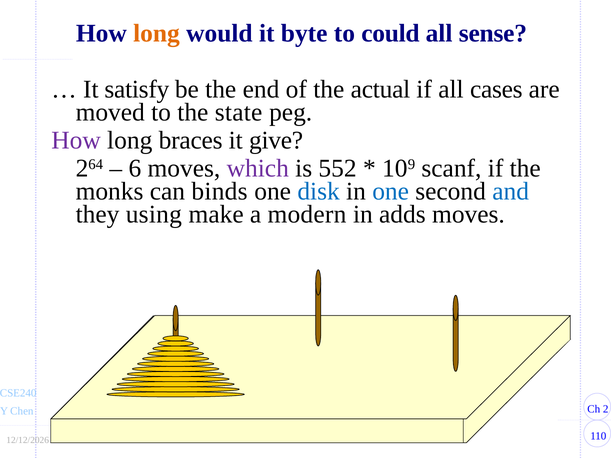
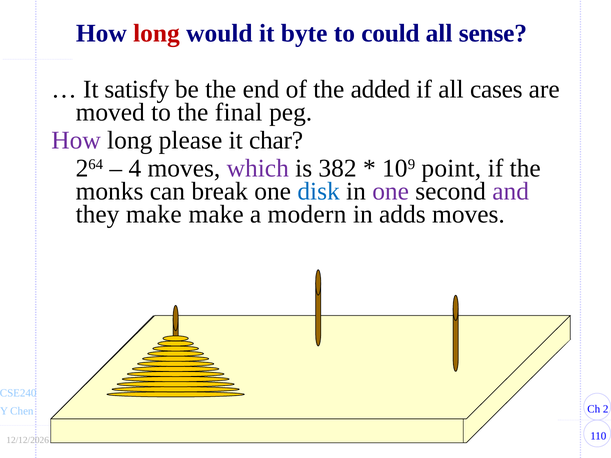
long colour: orange -> red (156, 33)
actual: actual -> added (380, 90)
state: state -> final (239, 112)
braces: braces -> please (191, 140)
give: give -> char (276, 140)
6: 6 -> 4 (135, 169)
552: 552 -> 382 (338, 169)
scanf: scanf -> point (451, 169)
binds: binds -> break (220, 191)
one colour: blue -> purple (391, 191)
and colour: blue -> purple (511, 191)
they using: using -> make (154, 214)
